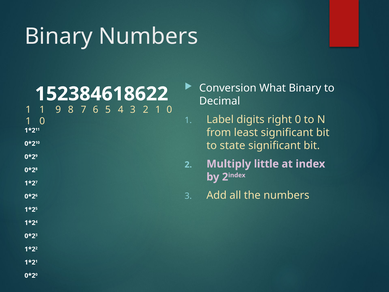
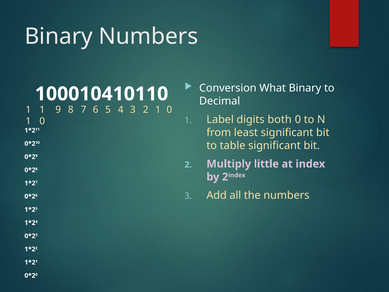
152384618622: 152384618622 -> 100010410110 (102, 94)
right: right -> both (280, 119)
state: state -> table (233, 145)
